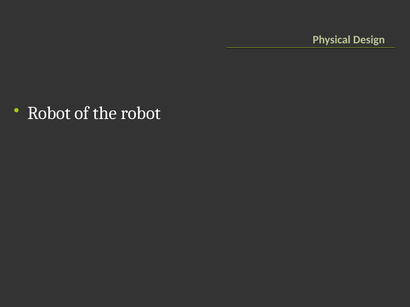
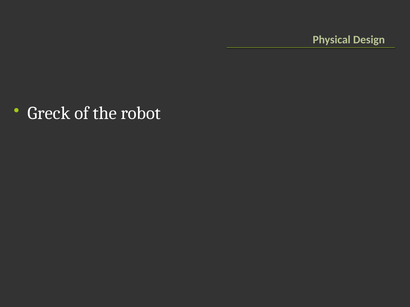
Robot: Robot -> Greck (49, 113)
